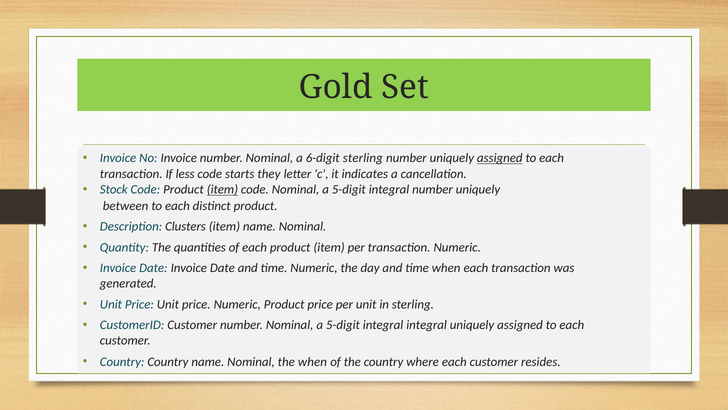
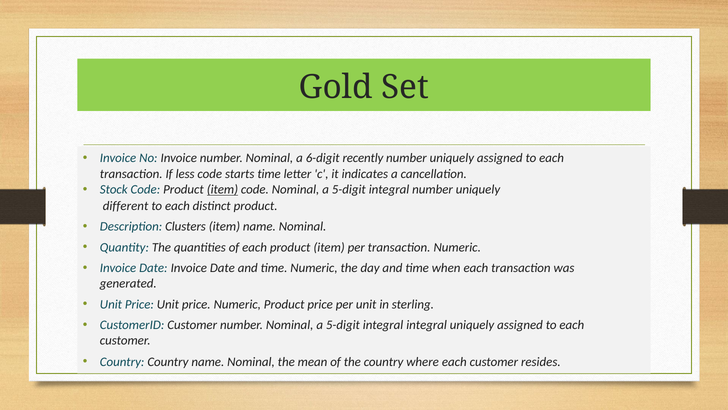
6-digit sterling: sterling -> recently (363, 158)
assigned underline: present -> none (500, 158)
starts they: they -> time (269, 174)
between: between -> different (126, 206)
the when: when -> mean (313, 361)
